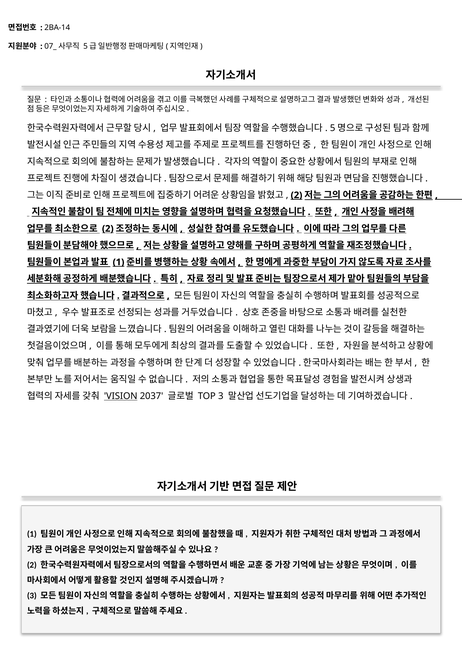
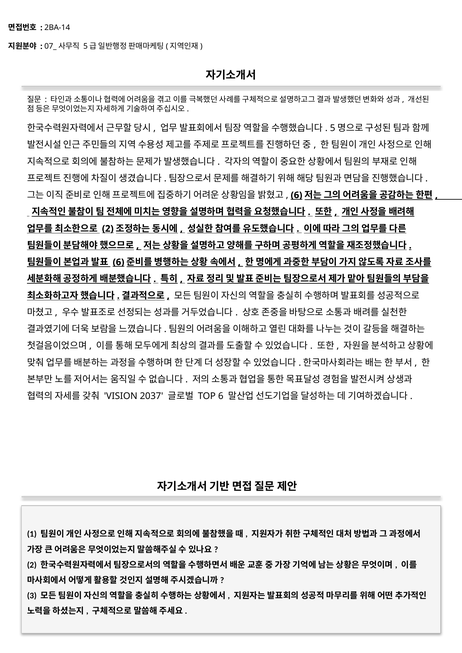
2: 2 -> 6 (296, 195)
1: 1 -> 6 (119, 262)
VISION underline: present -> none (121, 396)
TOP 3: 3 -> 6 (221, 396)
